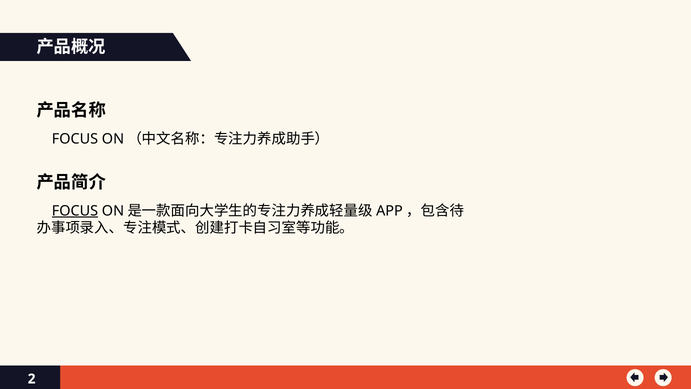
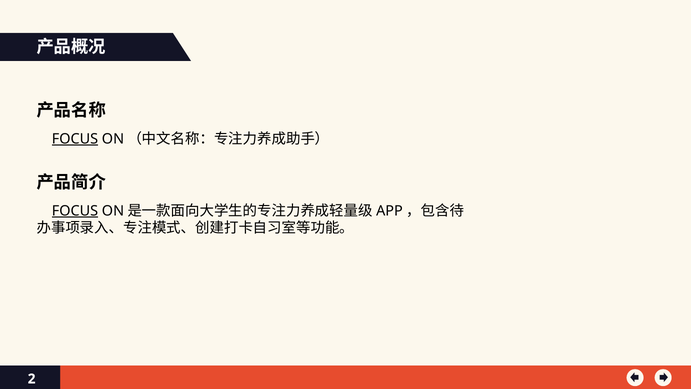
FOCUS underline: none -> present (75, 139)
